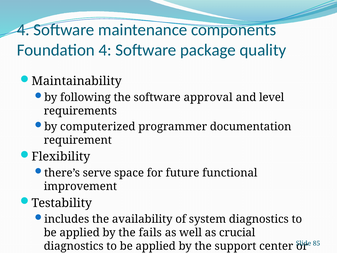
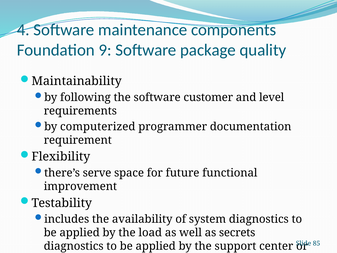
Foundation 4: 4 -> 9 (105, 50)
approval: approval -> customer (208, 97)
fails: fails -> load (150, 232)
crucial: crucial -> secrets (237, 232)
